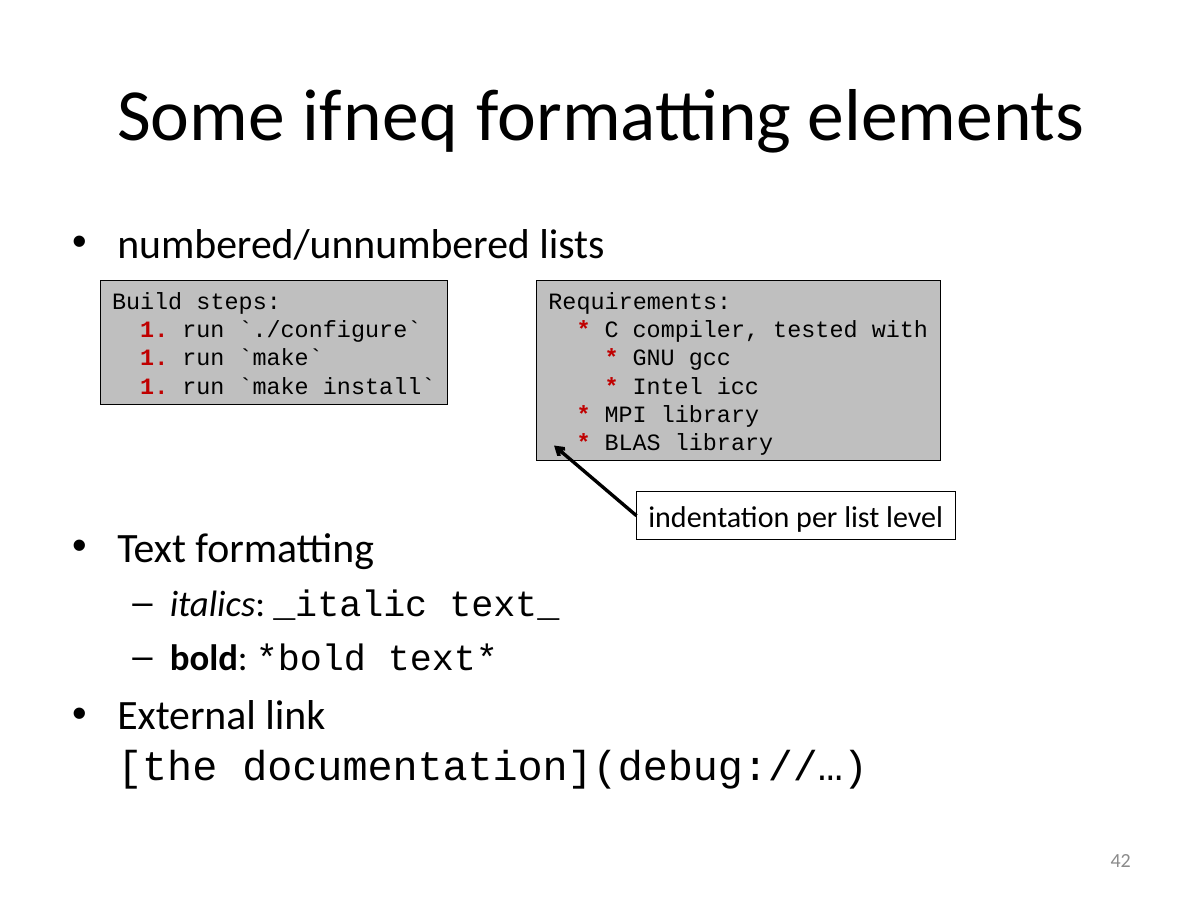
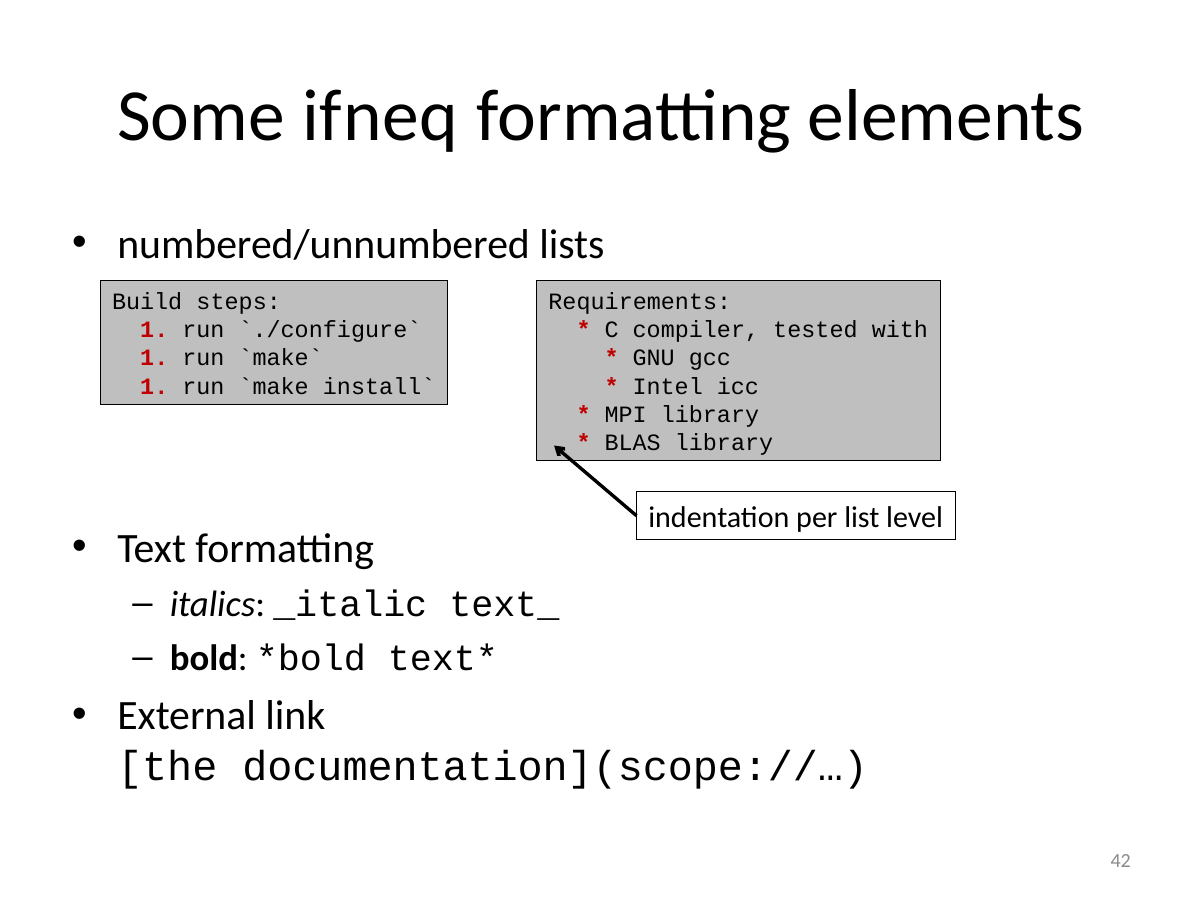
documentation](debug://…: documentation](debug://… -> documentation](scope://… (555, 766)
